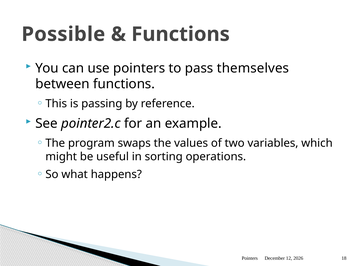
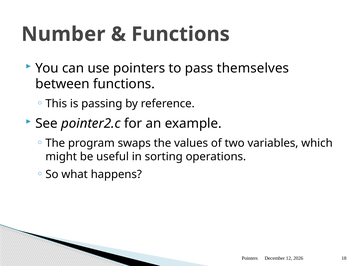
Possible: Possible -> Number (63, 34)
